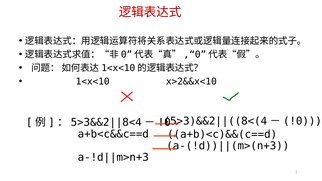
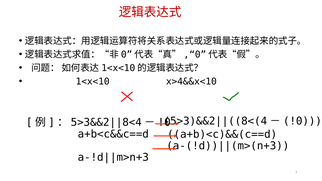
x>2&&x<10: x>2&&x<10 -> x>4&&x<10 (191, 82)
